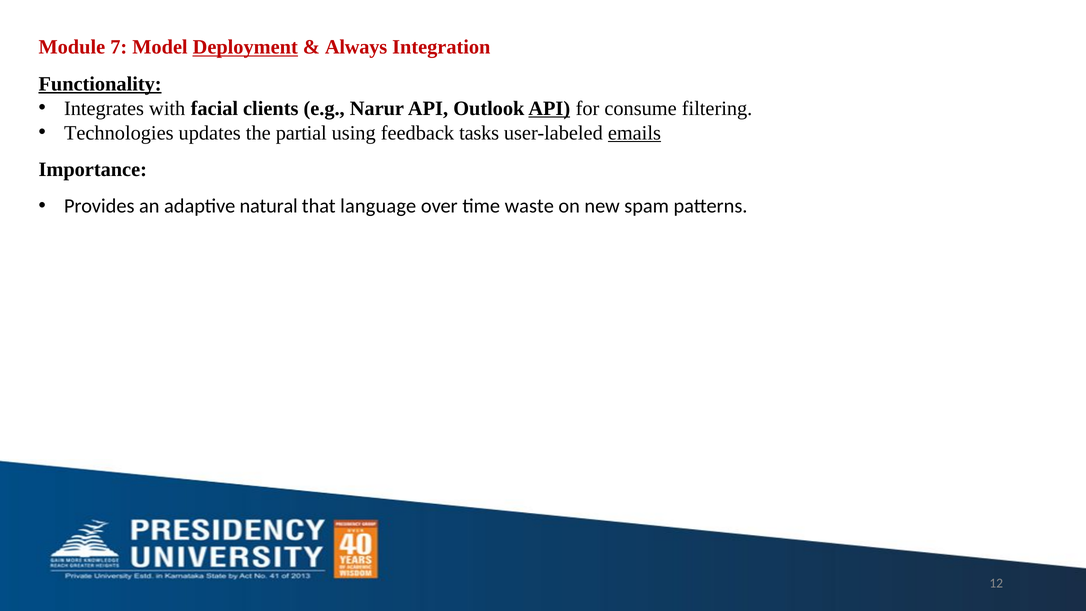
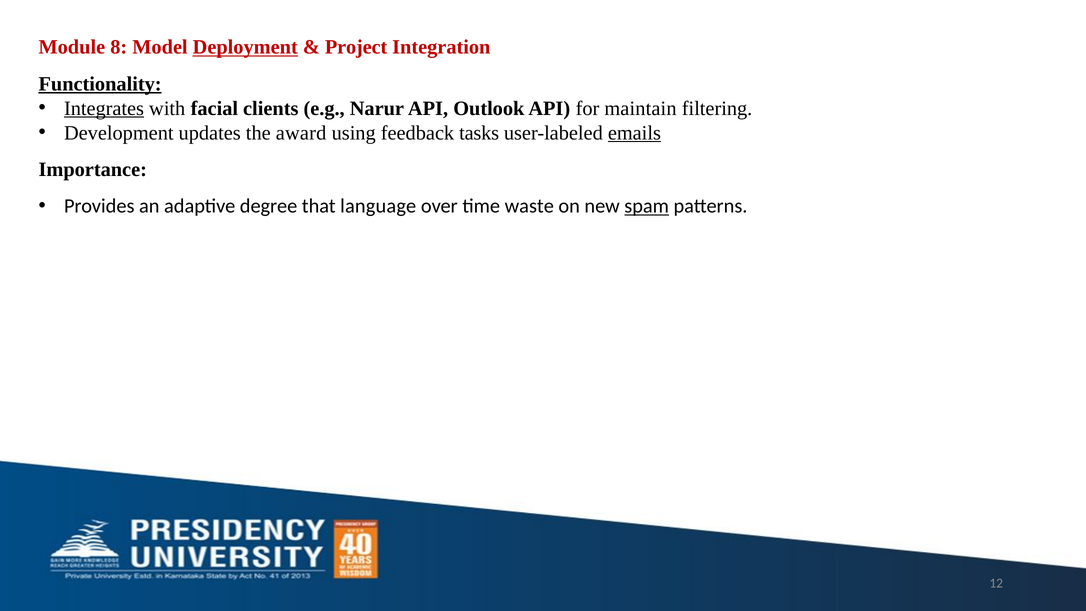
7: 7 -> 8 (119, 47)
Always: Always -> Project (356, 47)
Integrates underline: none -> present (104, 108)
API underline: present -> none (549, 108)
consume: consume -> maintain (640, 108)
Technologies: Technologies -> Development (119, 133)
partial: partial -> award (301, 133)
natural: natural -> degree (269, 206)
spam underline: none -> present (647, 206)
